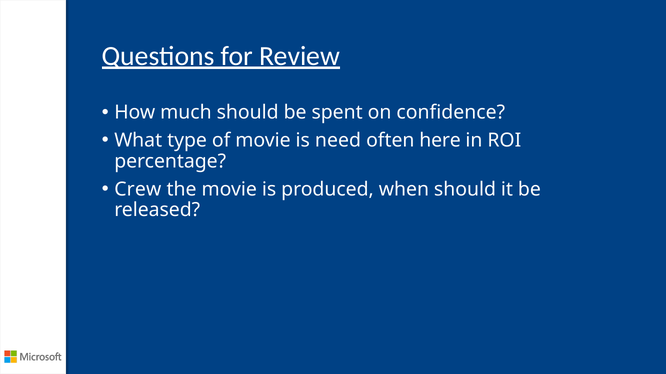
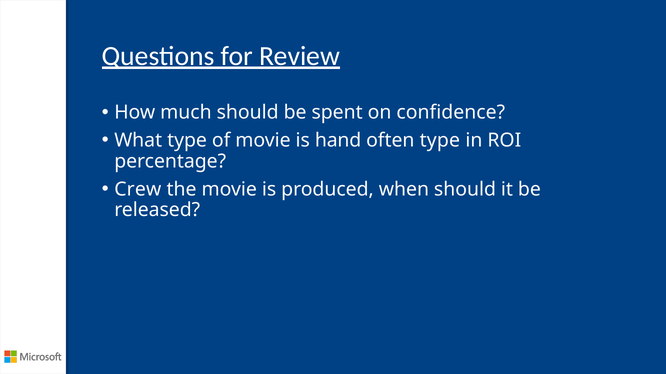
need: need -> hand (338, 141)
often here: here -> type (440, 141)
